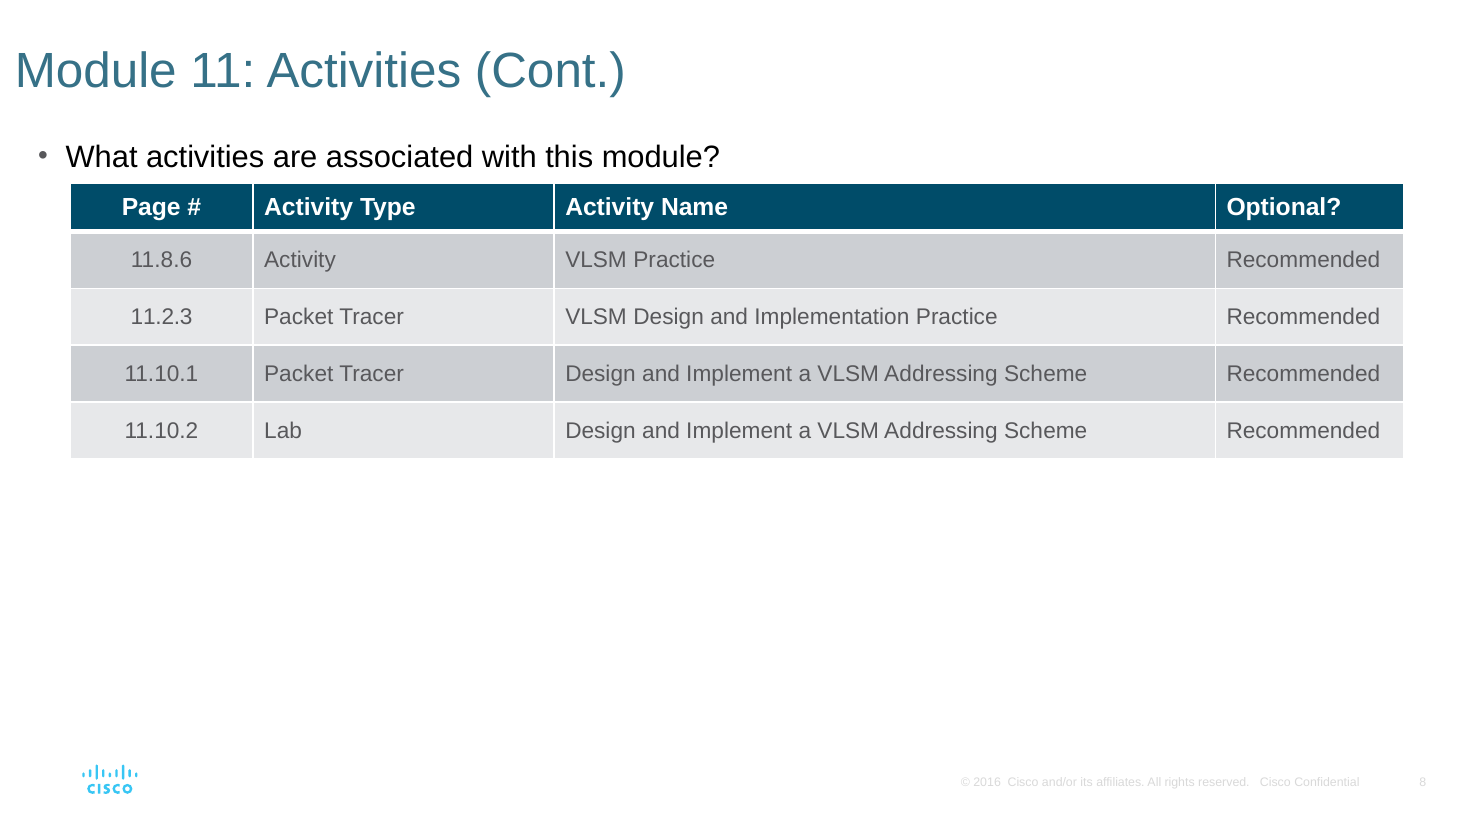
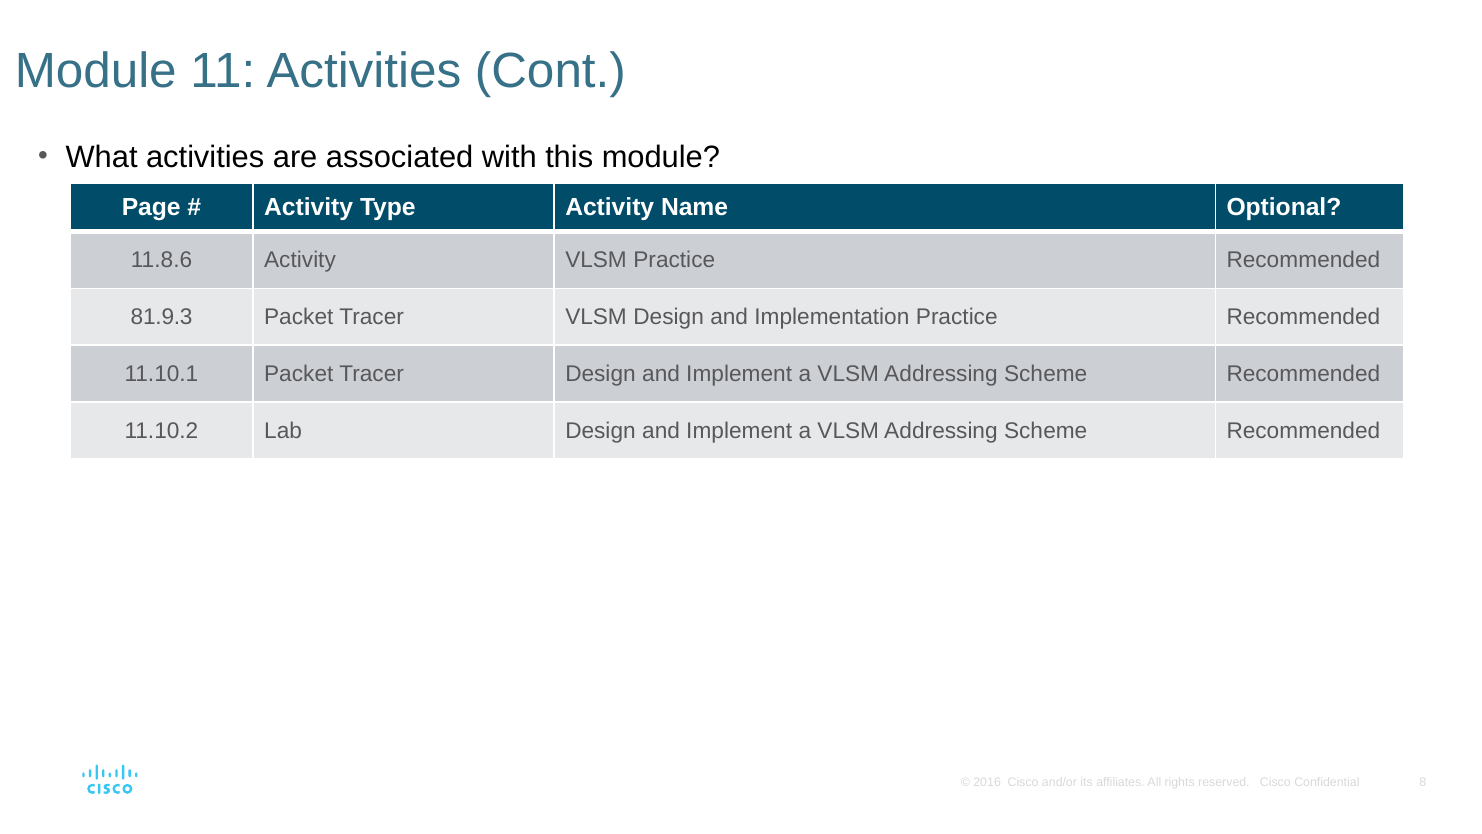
11.2.3: 11.2.3 -> 81.9.3 (162, 317)
